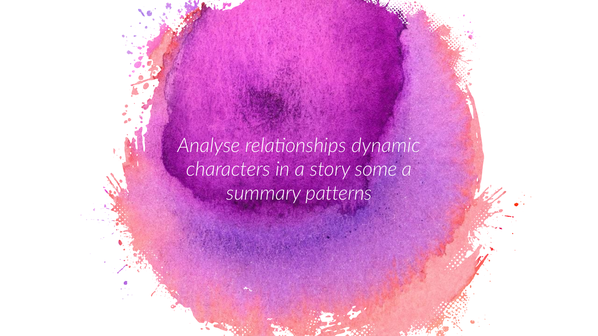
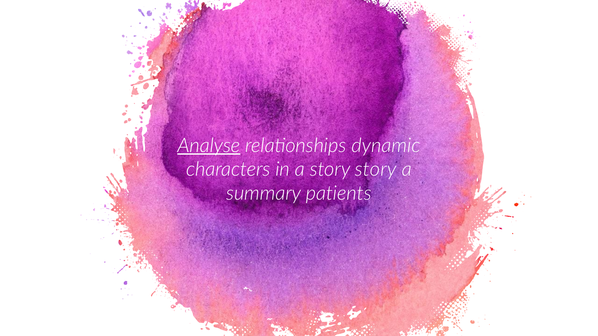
Analyse underline: none -> present (209, 146)
story some: some -> story (376, 170)
patterns: patterns -> patients (339, 194)
